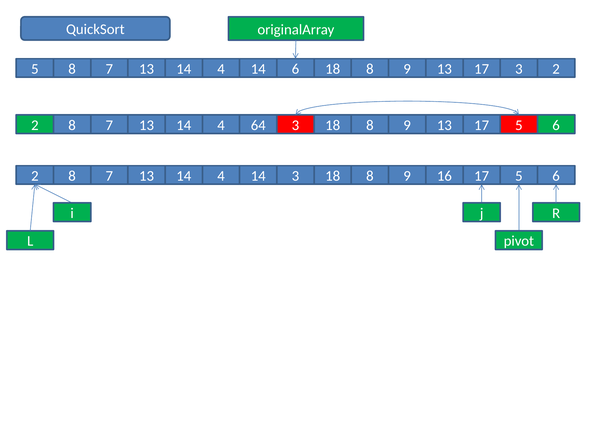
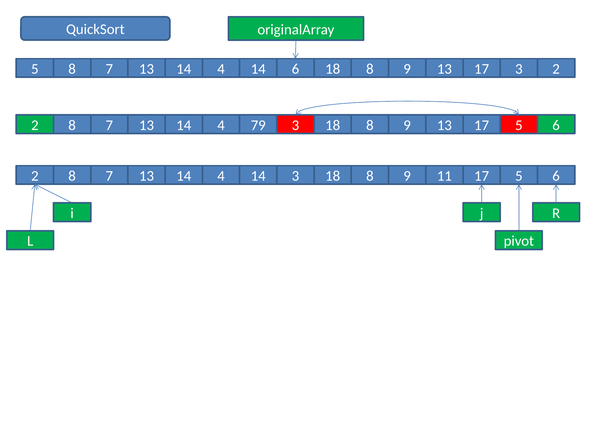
64: 64 -> 79 (258, 125)
16: 16 -> 11 (444, 176)
